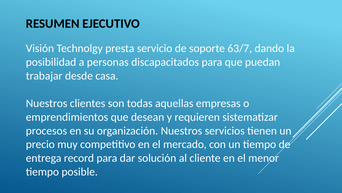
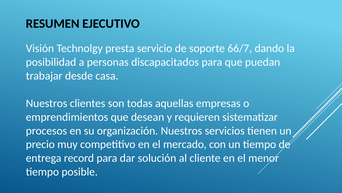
63/7: 63/7 -> 66/7 (240, 48)
